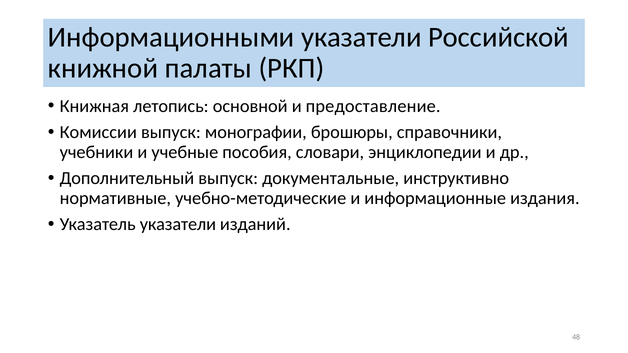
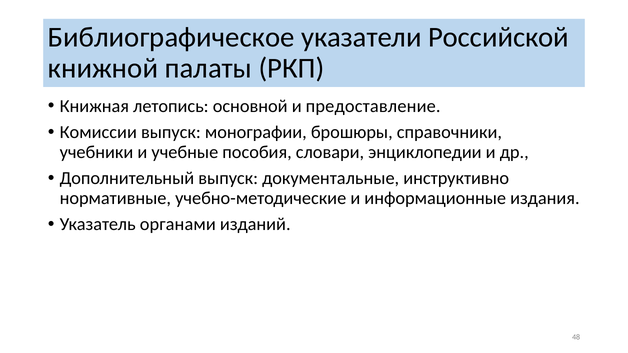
Информационными: Информационными -> Библиографическое (171, 37)
Указатель указатели: указатели -> органами (178, 225)
